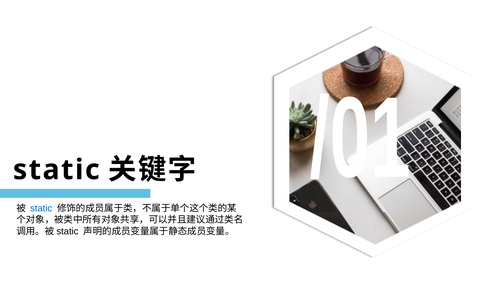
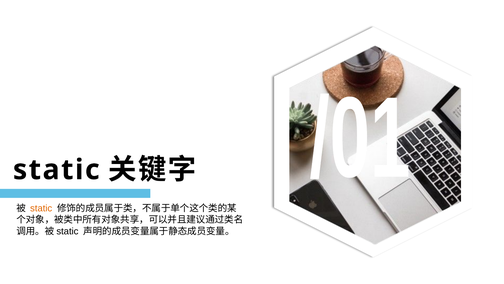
static colour: blue -> orange (41, 208)
